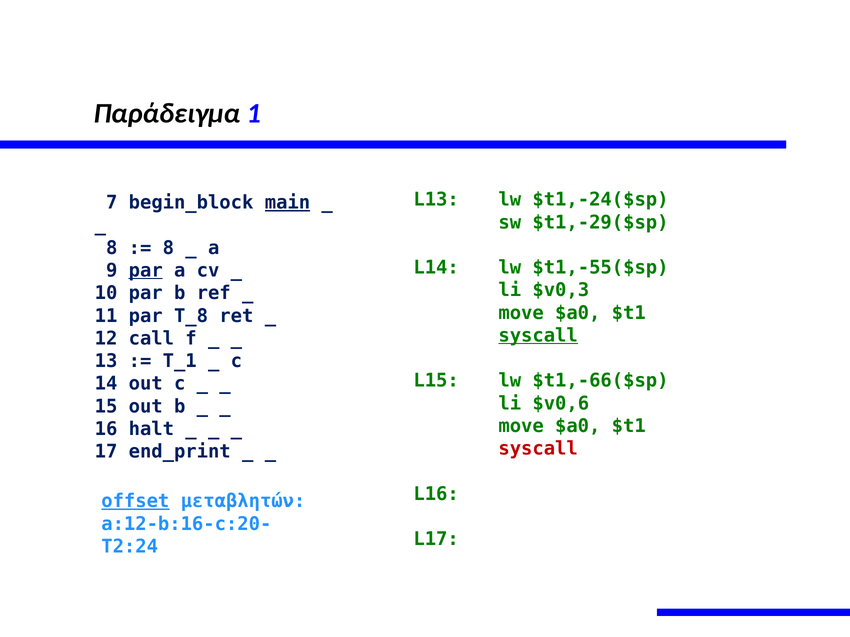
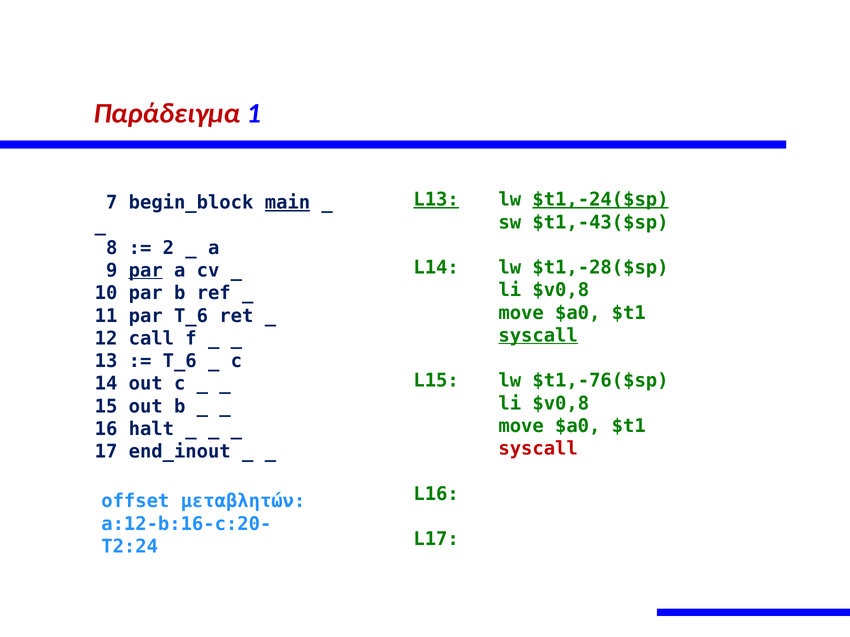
Παράδειγμα colour: black -> red (167, 113)
L13 underline: none -> present (436, 200)
$t1,-24($sp underline: none -> present (600, 200)
$t1,-29($sp: $t1,-29($sp -> $t1,-43($sp (600, 222)
8: 8 -> 2 (168, 248)
$t1,-55($sp: $t1,-55($sp -> $t1,-28($sp (600, 268)
$v0,3: $v0,3 -> $v0,8 (561, 290)
par T_8: T_8 -> T_6 (191, 316)
T_1: T_1 -> T_6 (180, 361)
$t1,-66($sp: $t1,-66($sp -> $t1,-76($sp (600, 381)
$v0,6: $v0,6 -> $v0,8 (561, 404)
end_print: end_print -> end_inout (180, 452)
offset underline: present -> none (135, 502)
